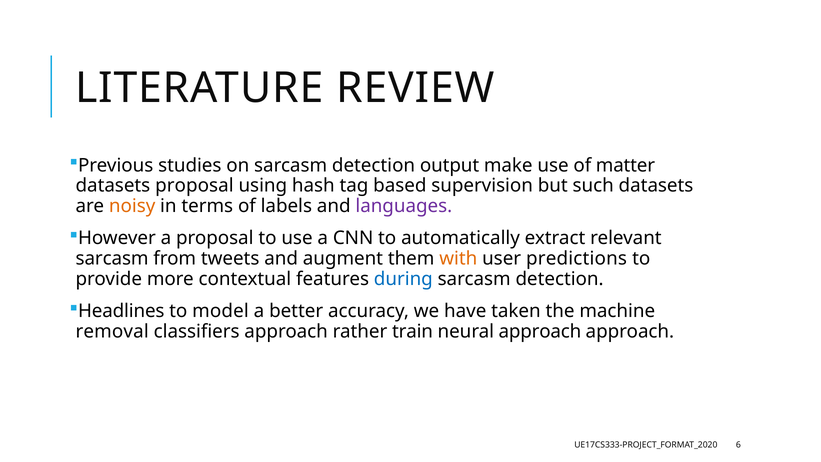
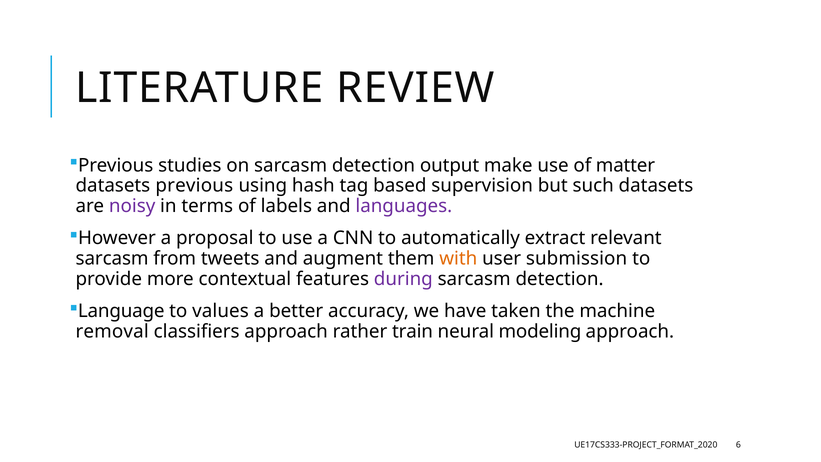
datasets proposal: proposal -> previous (194, 186)
noisy colour: orange -> purple (132, 206)
predictions: predictions -> submission (577, 258)
during colour: blue -> purple (403, 279)
Headlines: Headlines -> Language (121, 311)
model: model -> values (221, 311)
neural approach: approach -> modeling (540, 331)
